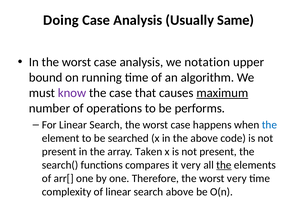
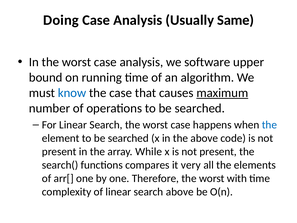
notation: notation -> software (207, 62)
know colour: purple -> blue (72, 93)
operations to be performs: performs -> searched (200, 108)
Taken: Taken -> While (149, 151)
the underline: present -> none (224, 165)
worst very: very -> with (237, 178)
